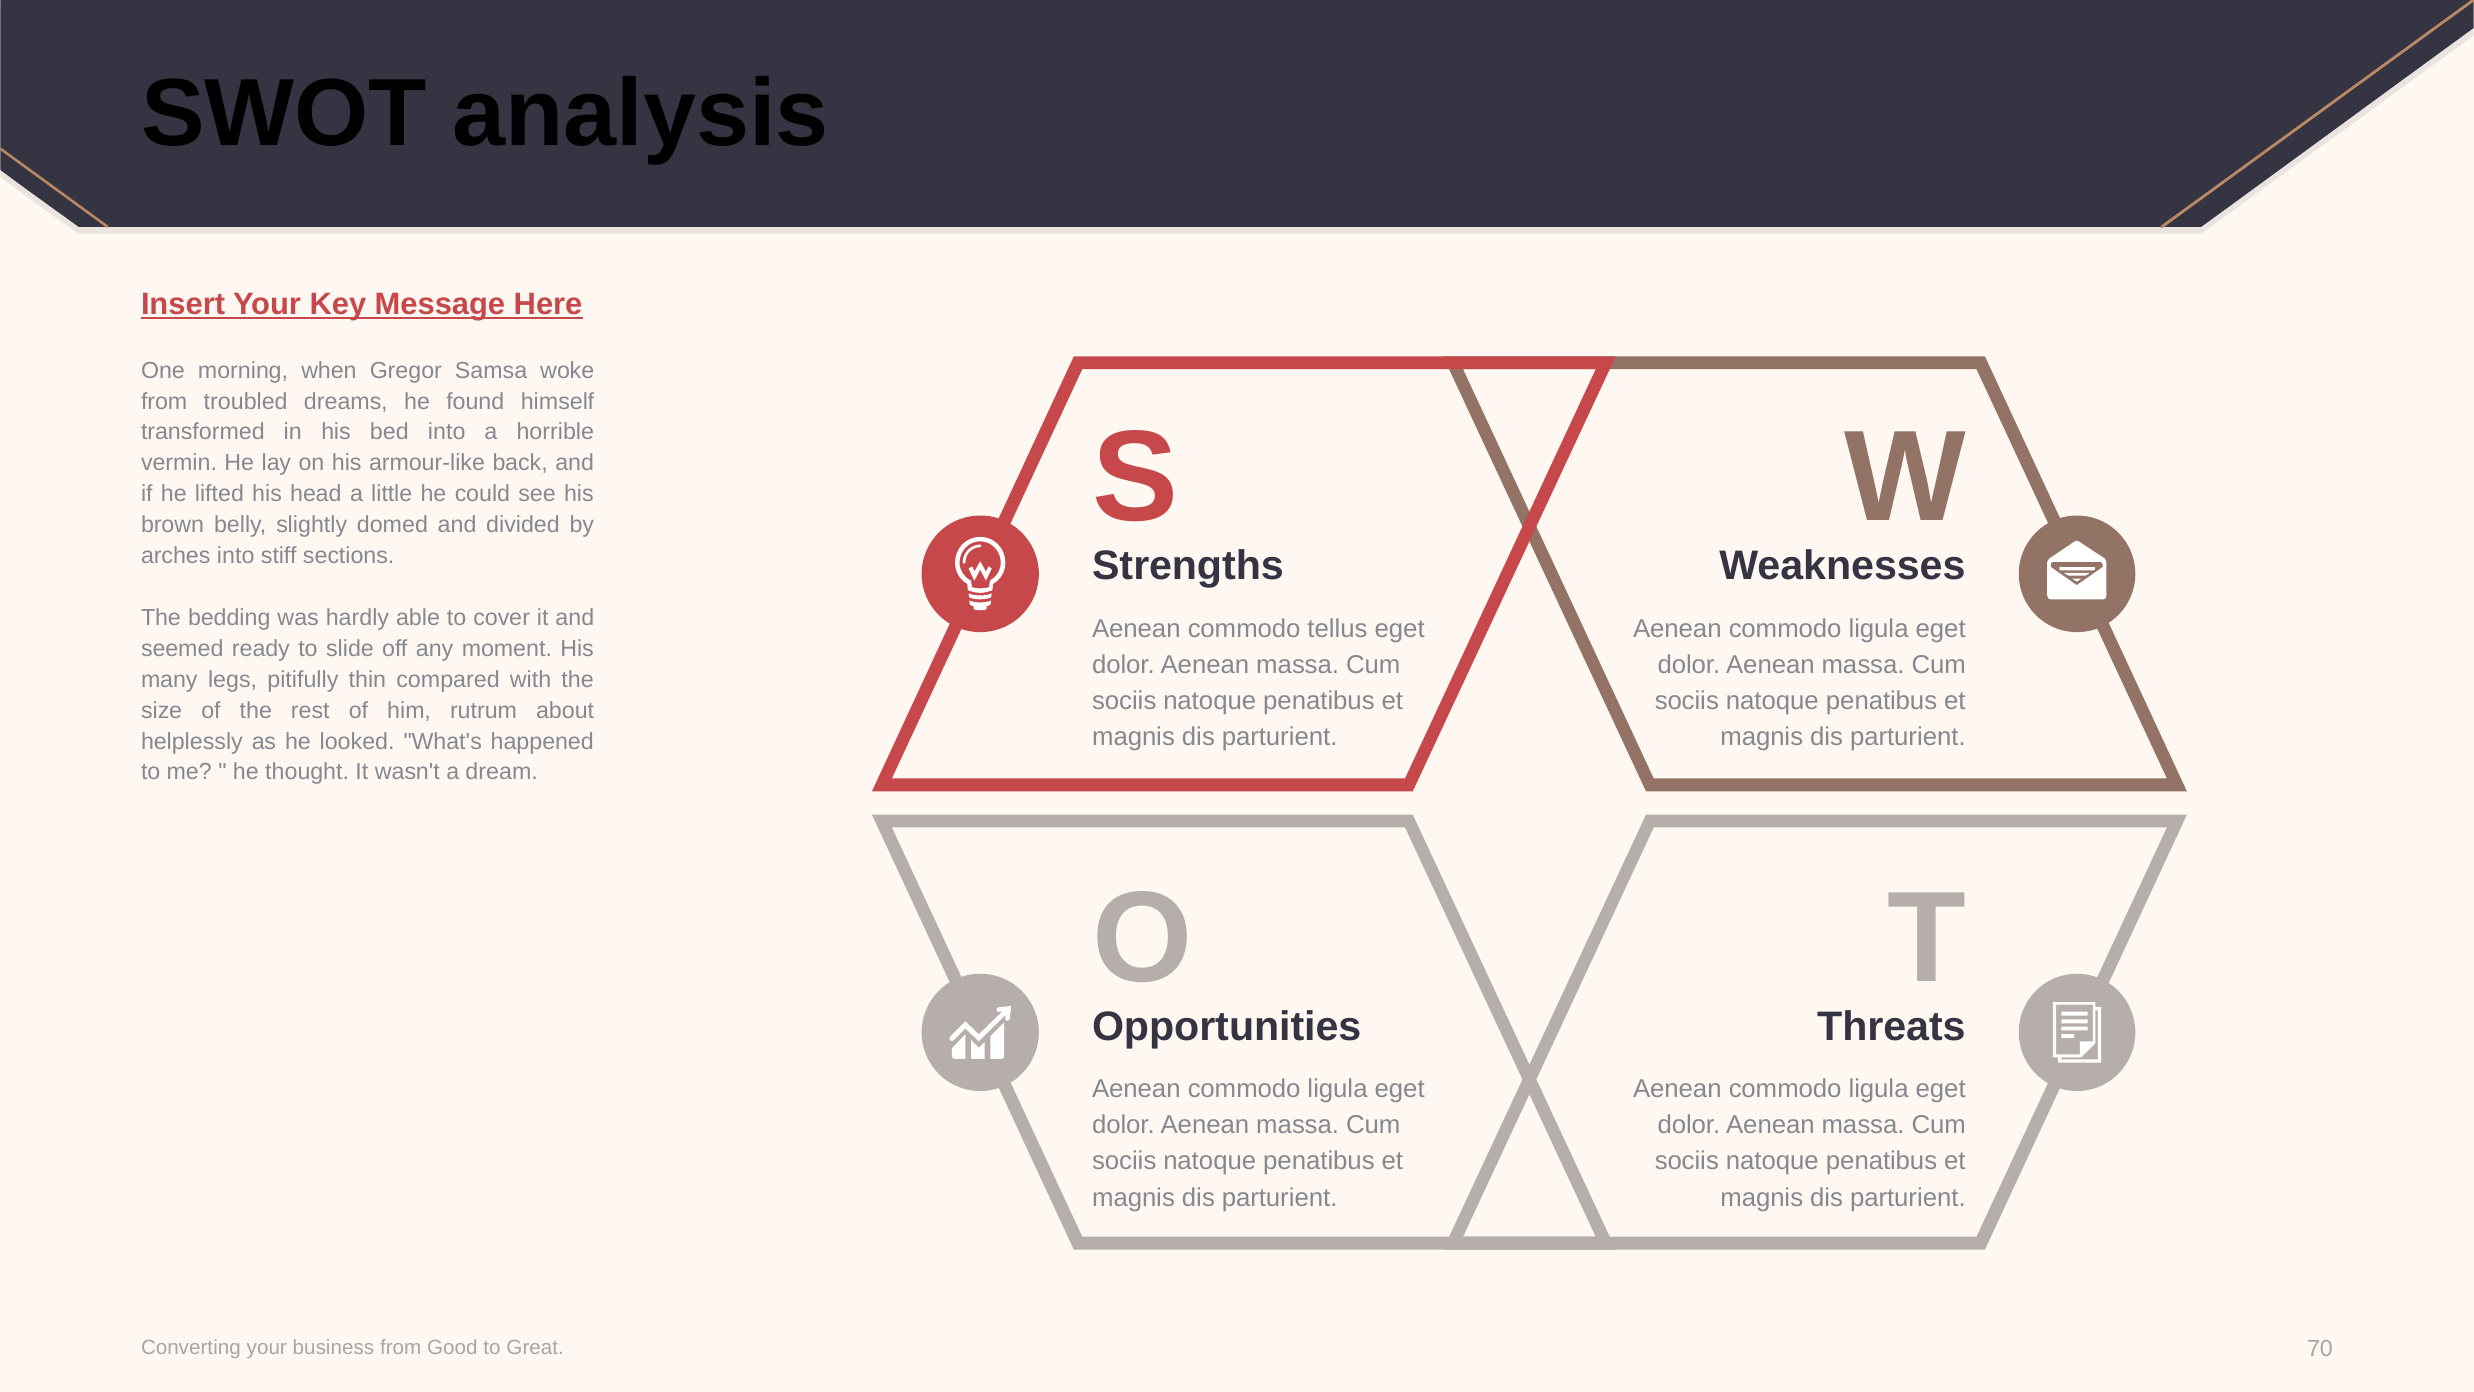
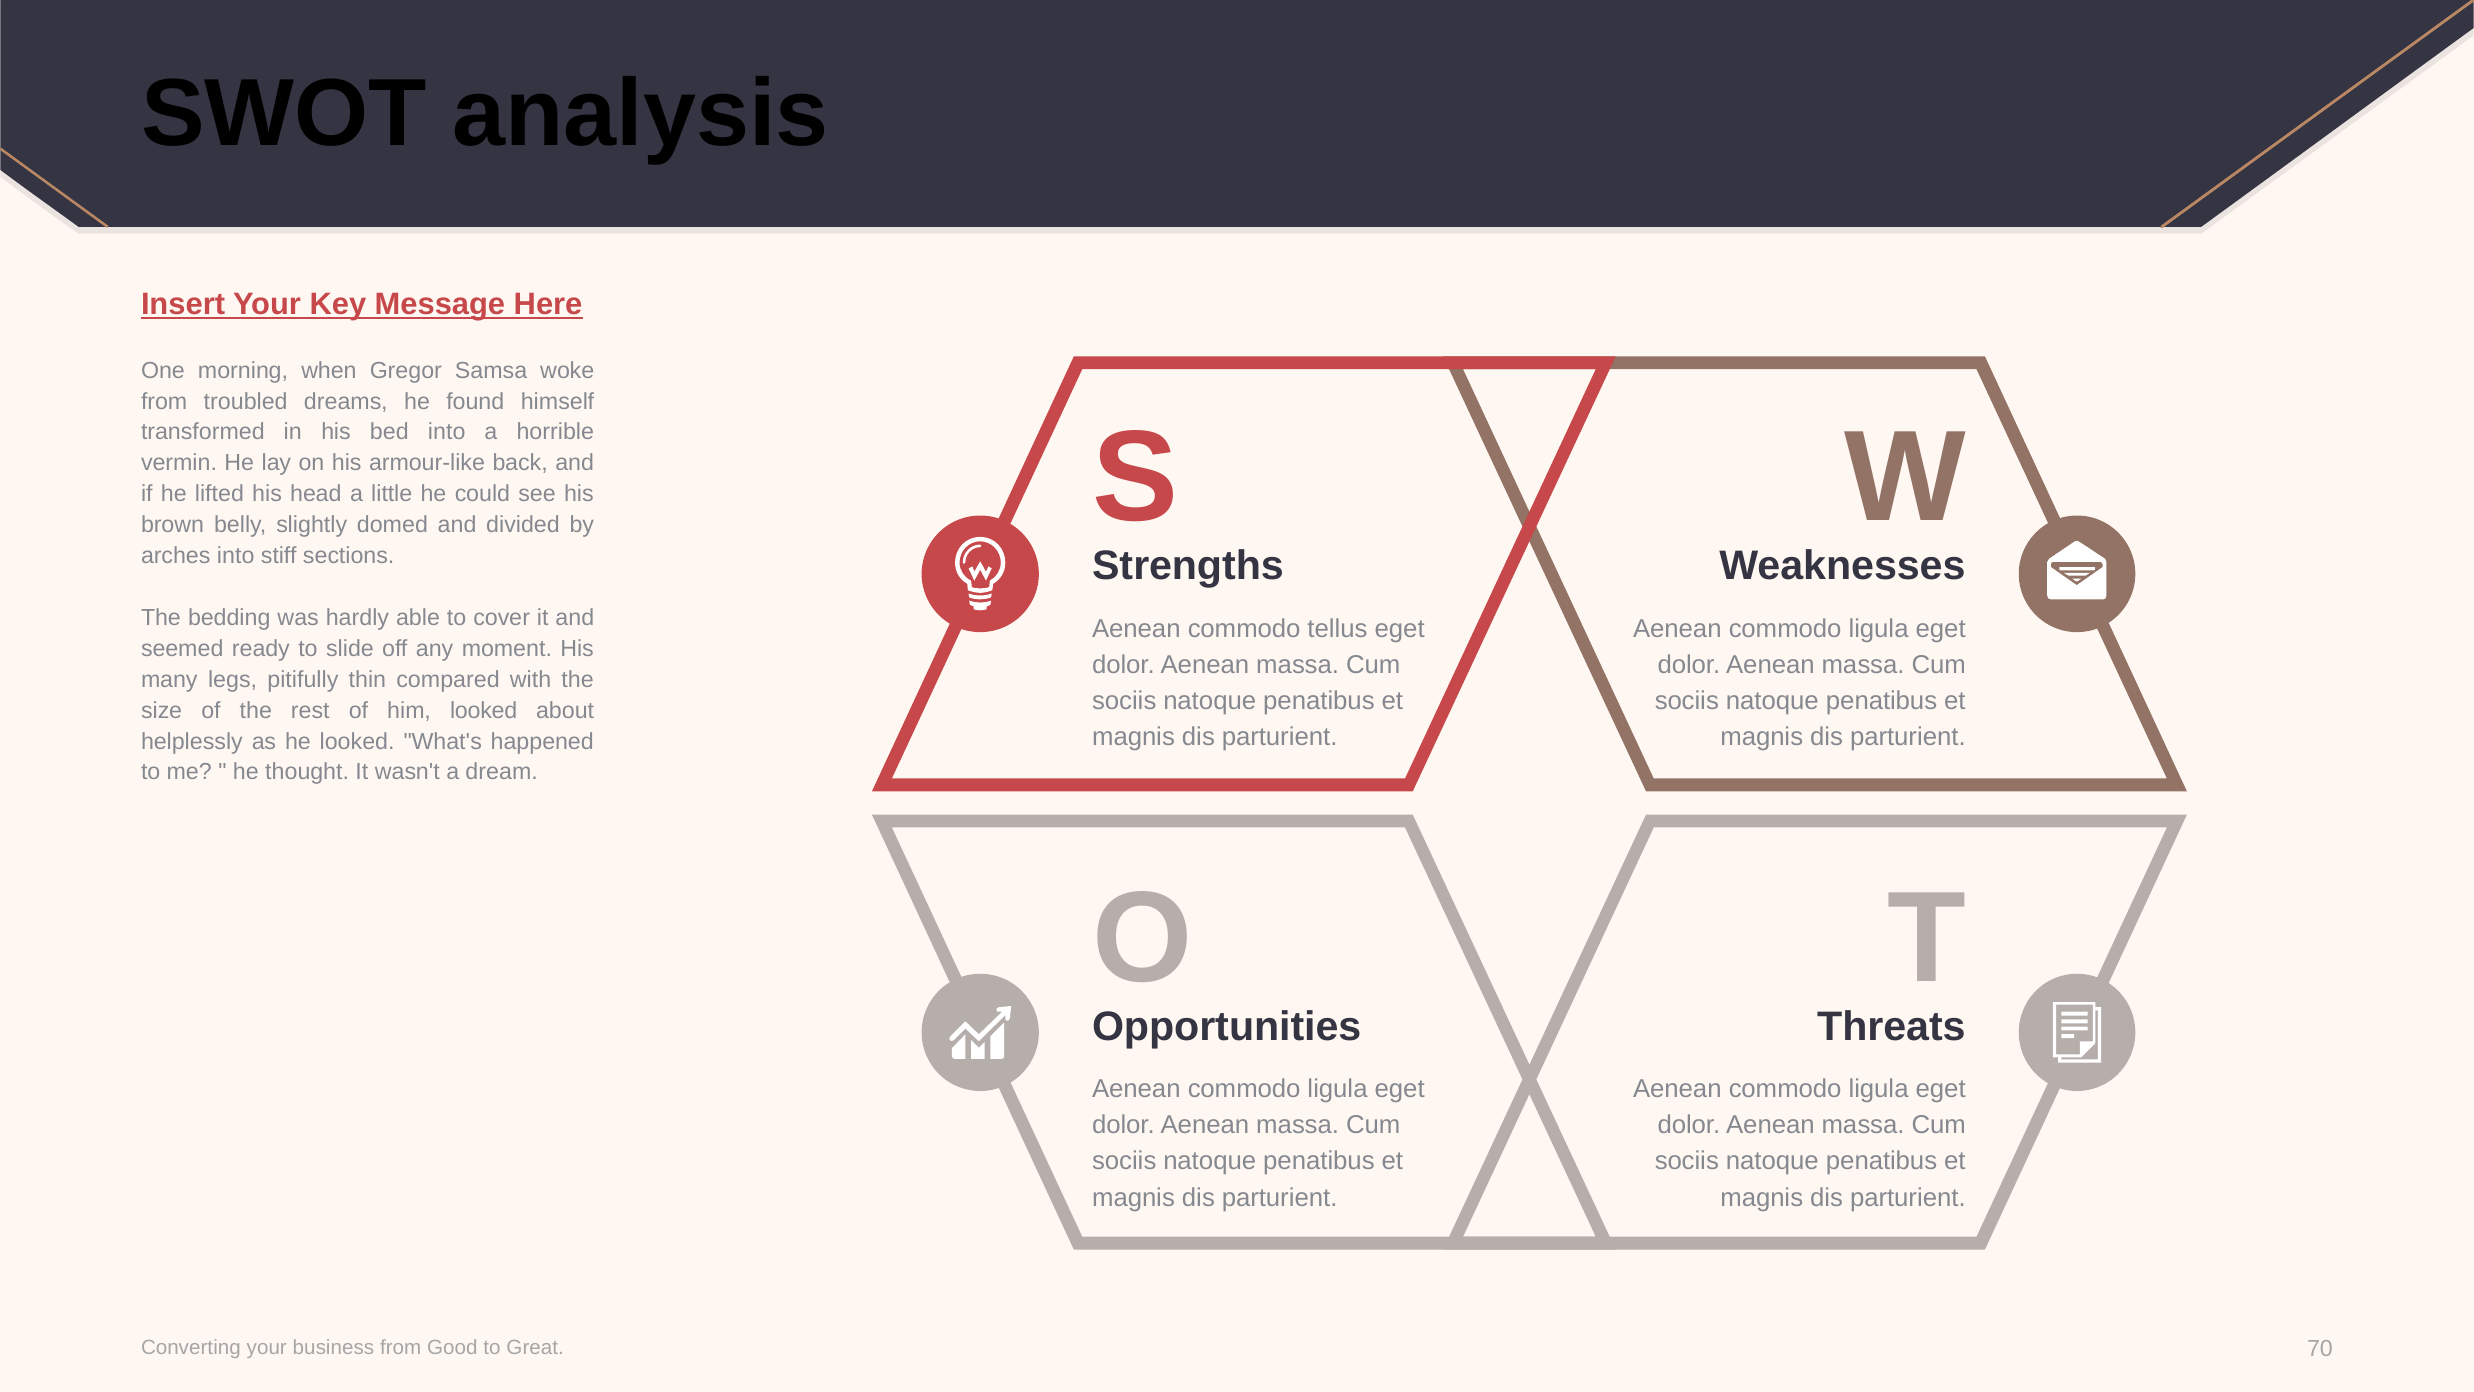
him rutrum: rutrum -> looked (484, 710)
